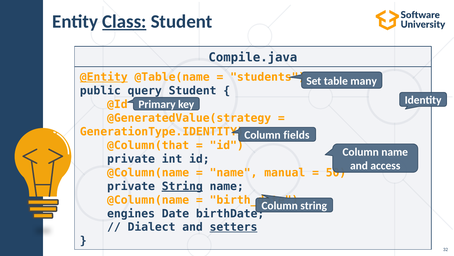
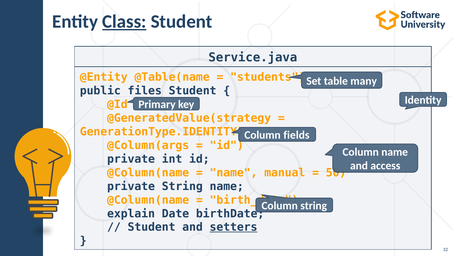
Compile.java: Compile.java -> Service.java (253, 57)
@Entity underline: present -> none (104, 77)
query: query -> files (145, 90)
@Column(that: @Column(that -> @Column(args (148, 145)
String underline: present -> none (182, 186)
engines: engines -> explain (131, 213)
Dialect: Dialect -> Student (152, 227)
